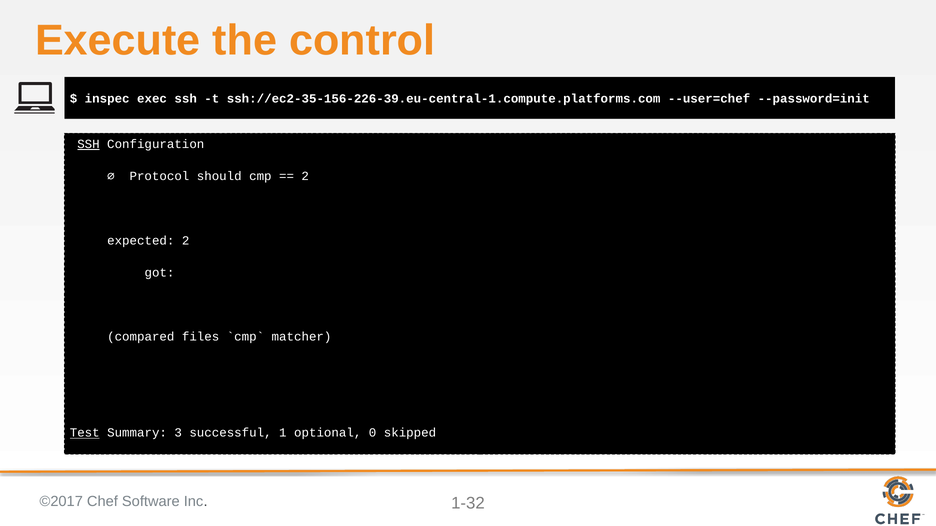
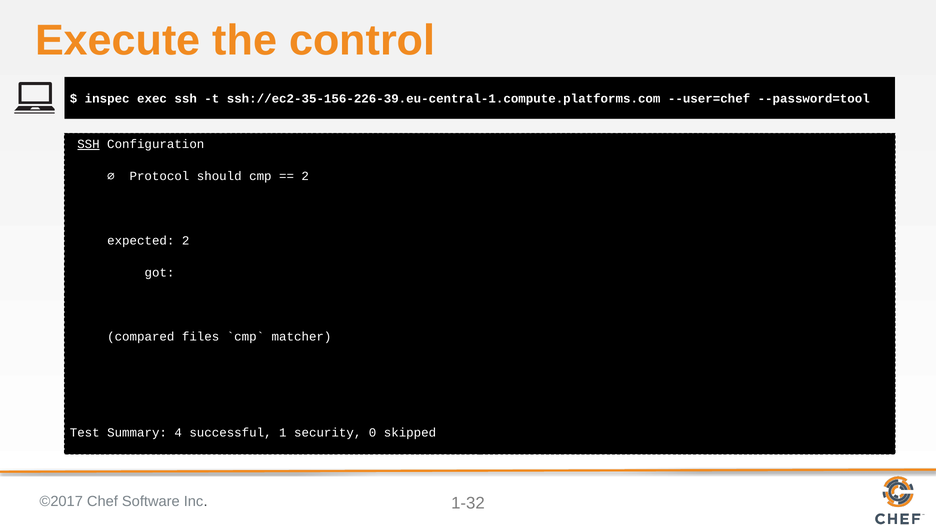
--password=init: --password=init -> --password=tool (814, 99)
Test underline: present -> none (85, 433)
3: 3 -> 4 (178, 433)
optional: optional -> security (328, 433)
